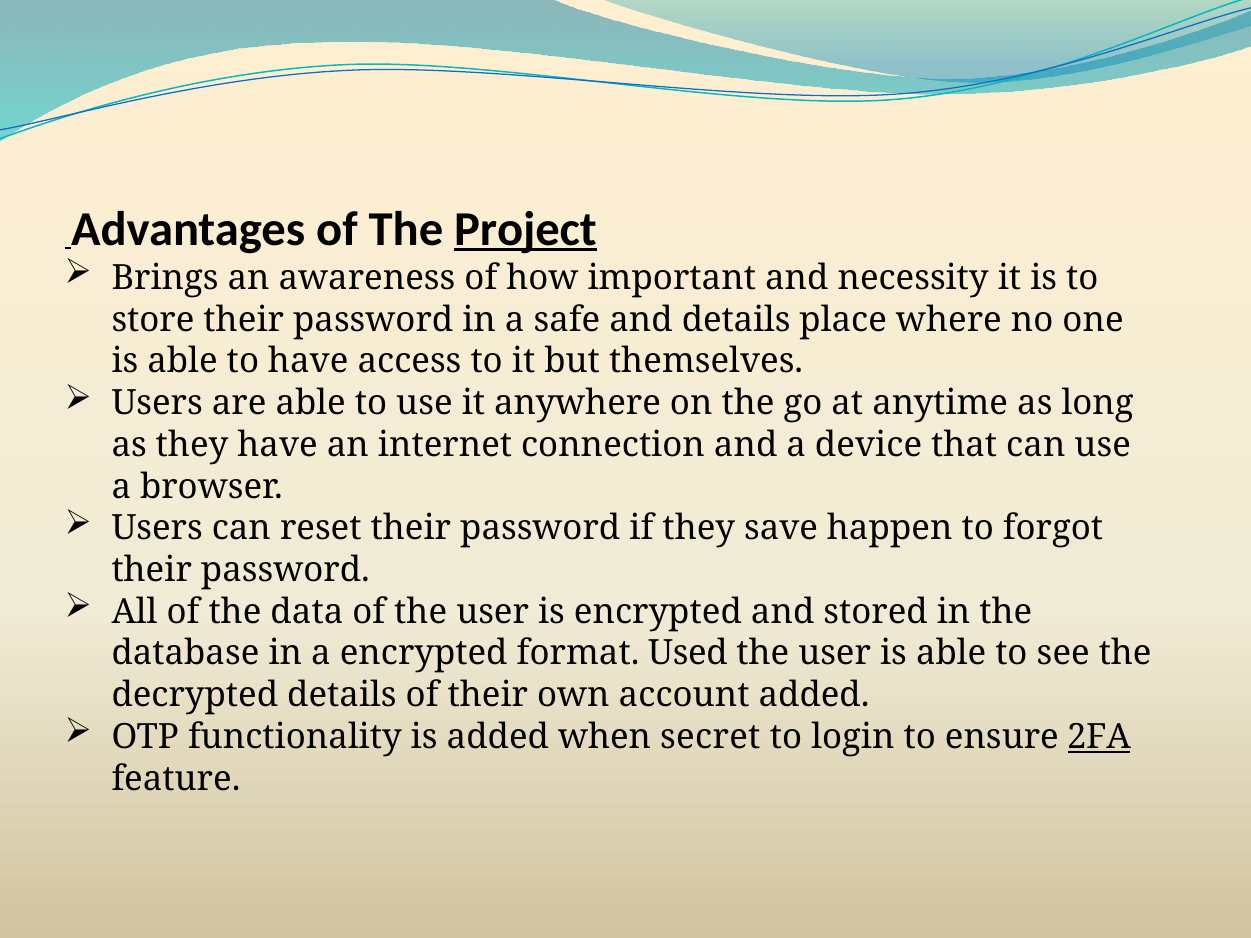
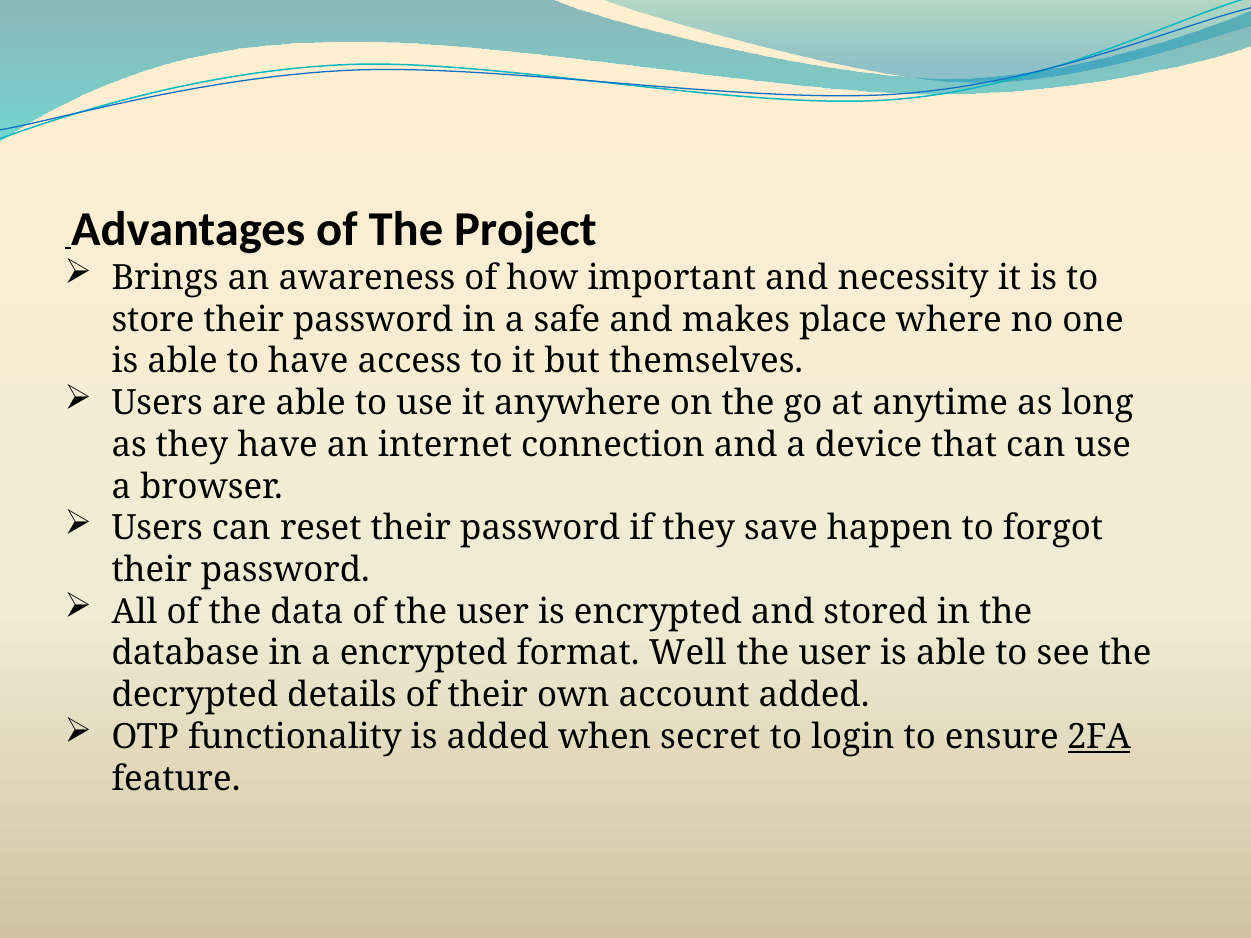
Project underline: present -> none (525, 229)
and details: details -> makes (736, 320)
Used: Used -> Well (688, 654)
